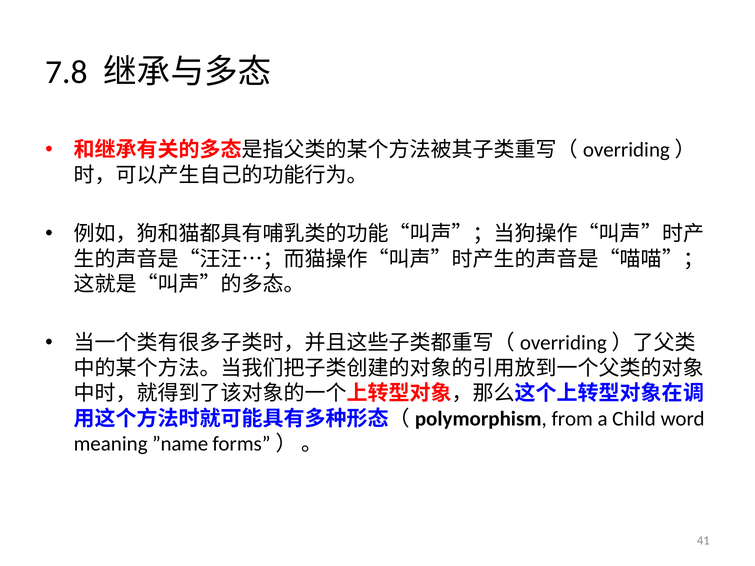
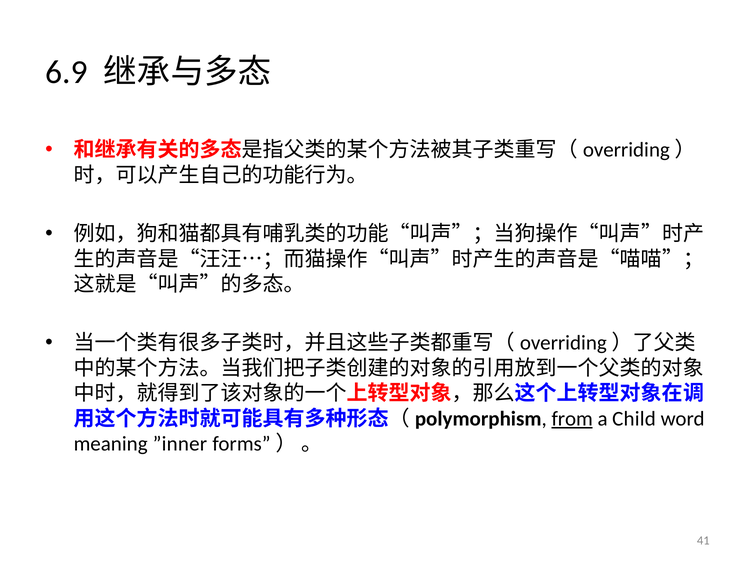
7.8: 7.8 -> 6.9 (66, 72)
from underline: none -> present (572, 419)
”name: ”name -> ”inner (180, 444)
